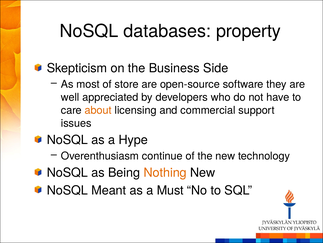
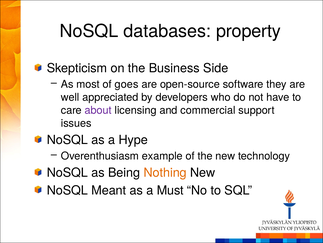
store: store -> goes (127, 84)
about colour: orange -> purple (98, 110)
continue: continue -> example (162, 156)
